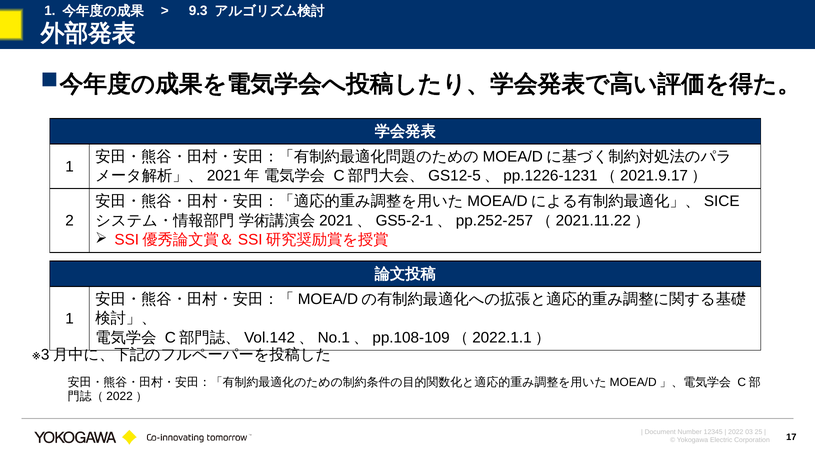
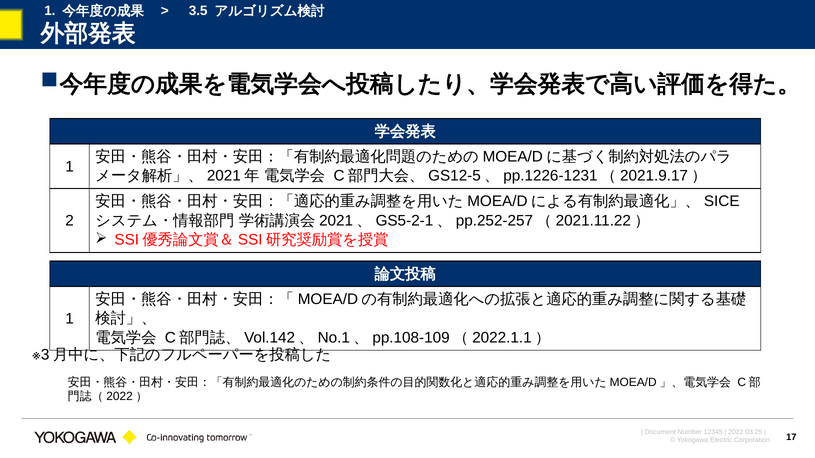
9.3: 9.3 -> 3.5 (198, 11)
